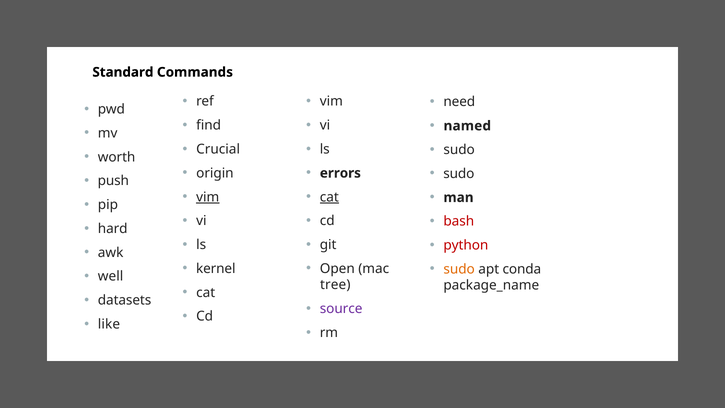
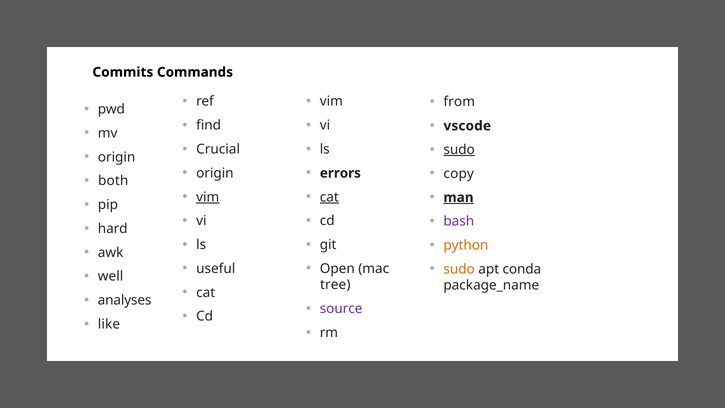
Standard: Standard -> Commits (123, 72)
need: need -> from (459, 102)
named: named -> vscode (467, 126)
sudo underline: none -> present (459, 150)
worth: worth -> origin (117, 157)
sudo: sudo -> copy (459, 174)
push: push -> both (113, 181)
man underline: none -> present (458, 197)
bash colour: red -> purple (459, 221)
python colour: red -> orange (466, 245)
kernel: kernel -> useful (216, 269)
datasets: datasets -> analyses (125, 300)
